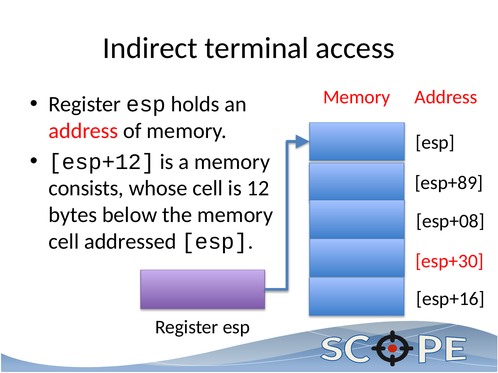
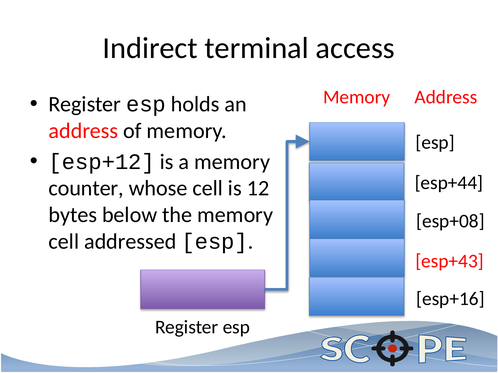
esp+89: esp+89 -> esp+44 (449, 183)
consists: consists -> counter (86, 189)
esp+30: esp+30 -> esp+43 (450, 261)
